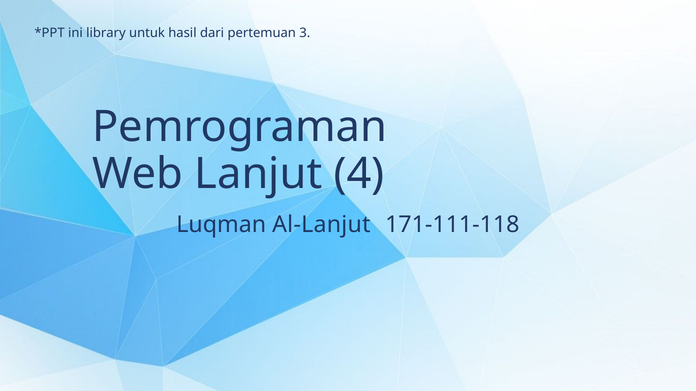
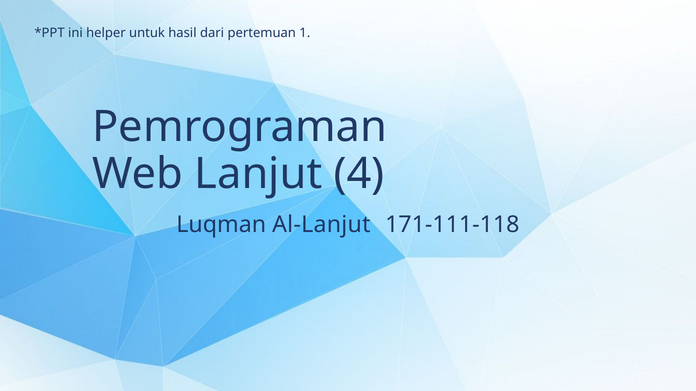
library: library -> helper (106, 33)
3: 3 -> 1 (305, 33)
